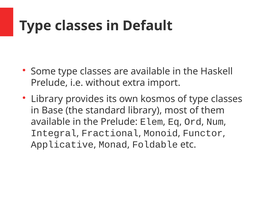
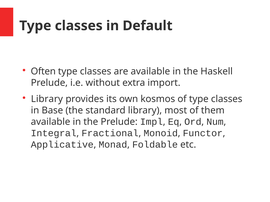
Some: Some -> Often (43, 72)
Elem: Elem -> Impl (151, 122)
